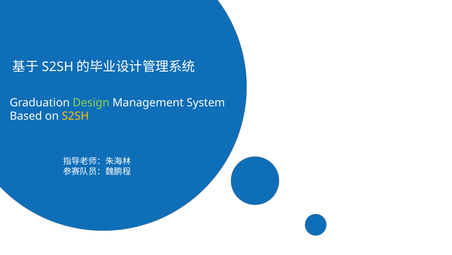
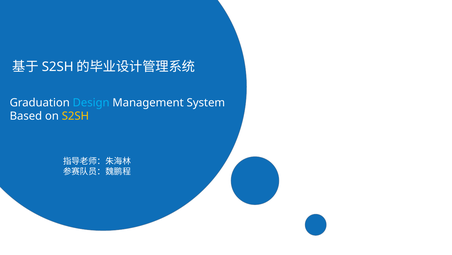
Design colour: light green -> light blue (91, 102)
